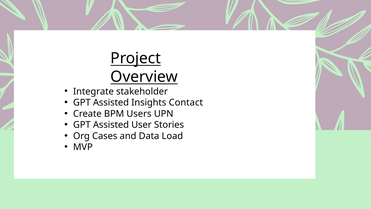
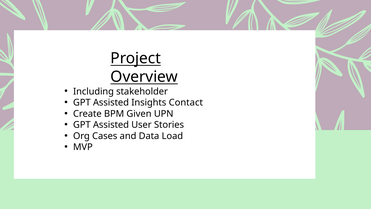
Integrate: Integrate -> Including (93, 91)
Users: Users -> Given (139, 114)
